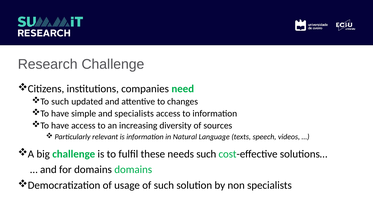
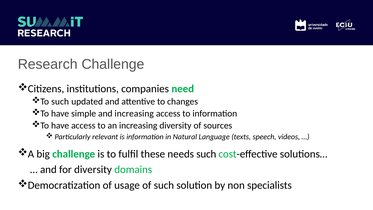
and specialists: specialists -> increasing (134, 114)
for domains: domains -> diversity (93, 169)
